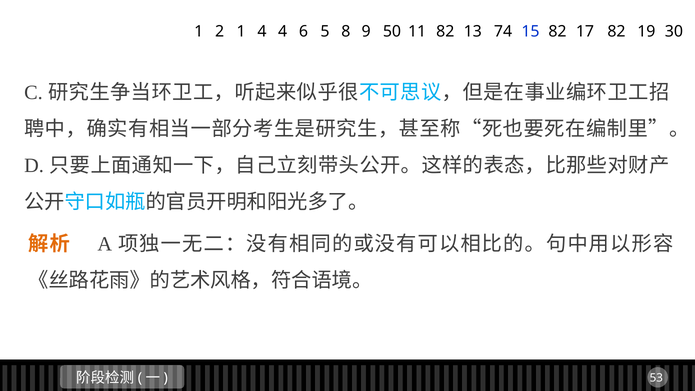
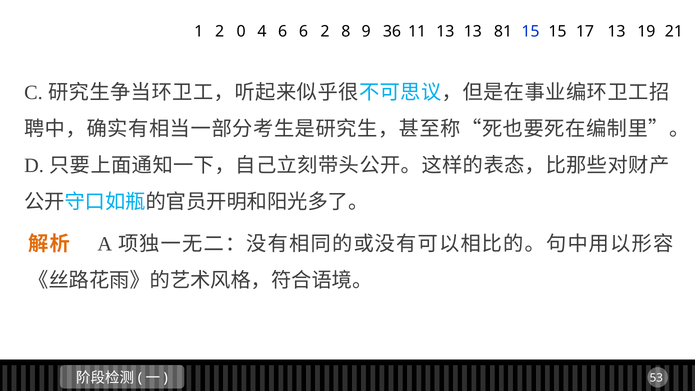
2 1: 1 -> 0 (241, 32)
4 4: 4 -> 6 (283, 32)
6 5: 5 -> 2 (325, 32)
50: 50 -> 36 (392, 32)
11 82: 82 -> 13 (445, 32)
74: 74 -> 81 (503, 32)
15 82: 82 -> 15 (557, 32)
17 82: 82 -> 13 (616, 32)
30: 30 -> 21 (674, 32)
